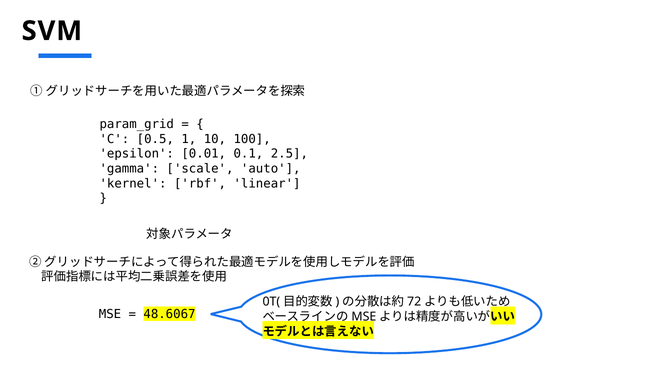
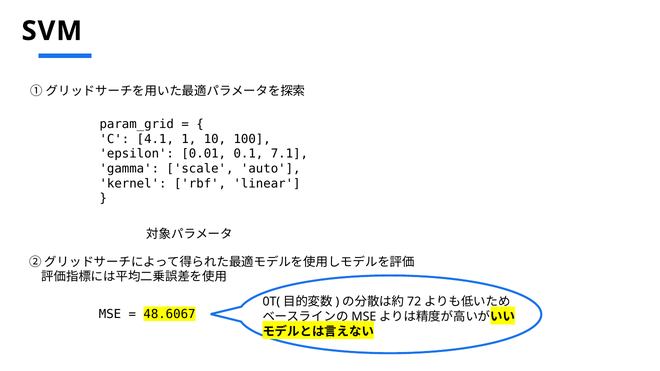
0.5: 0.5 -> 4.1 (155, 139)
2.5: 2.5 -> 7.1 (289, 154)
